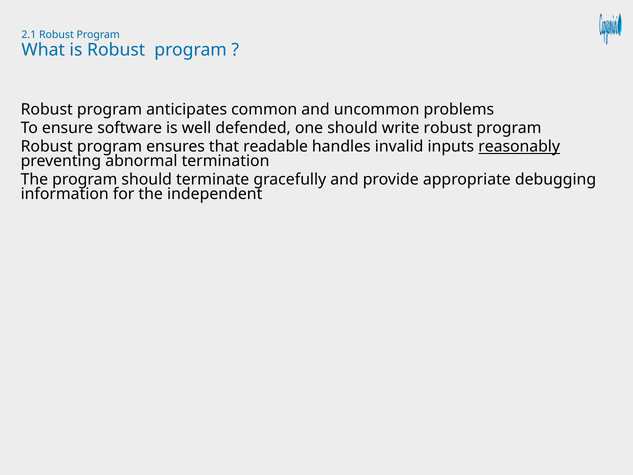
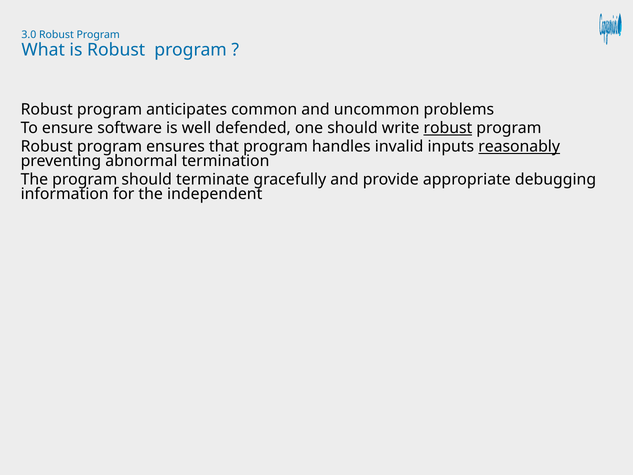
2.1: 2.1 -> 3.0 (29, 35)
robust underline: none -> present (448, 128)
that readable: readable -> program (276, 147)
